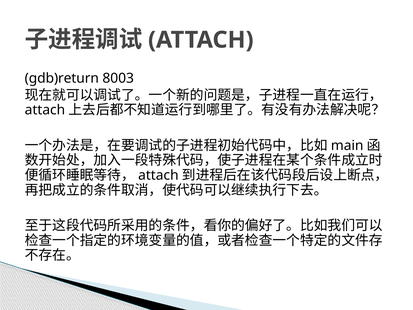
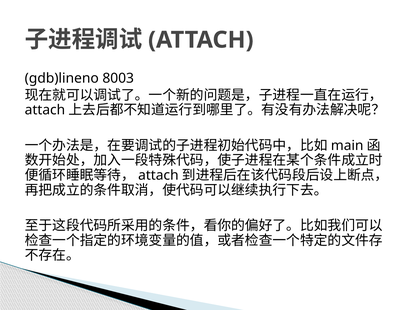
gdb)return: gdb)return -> gdb)lineno (62, 78)
